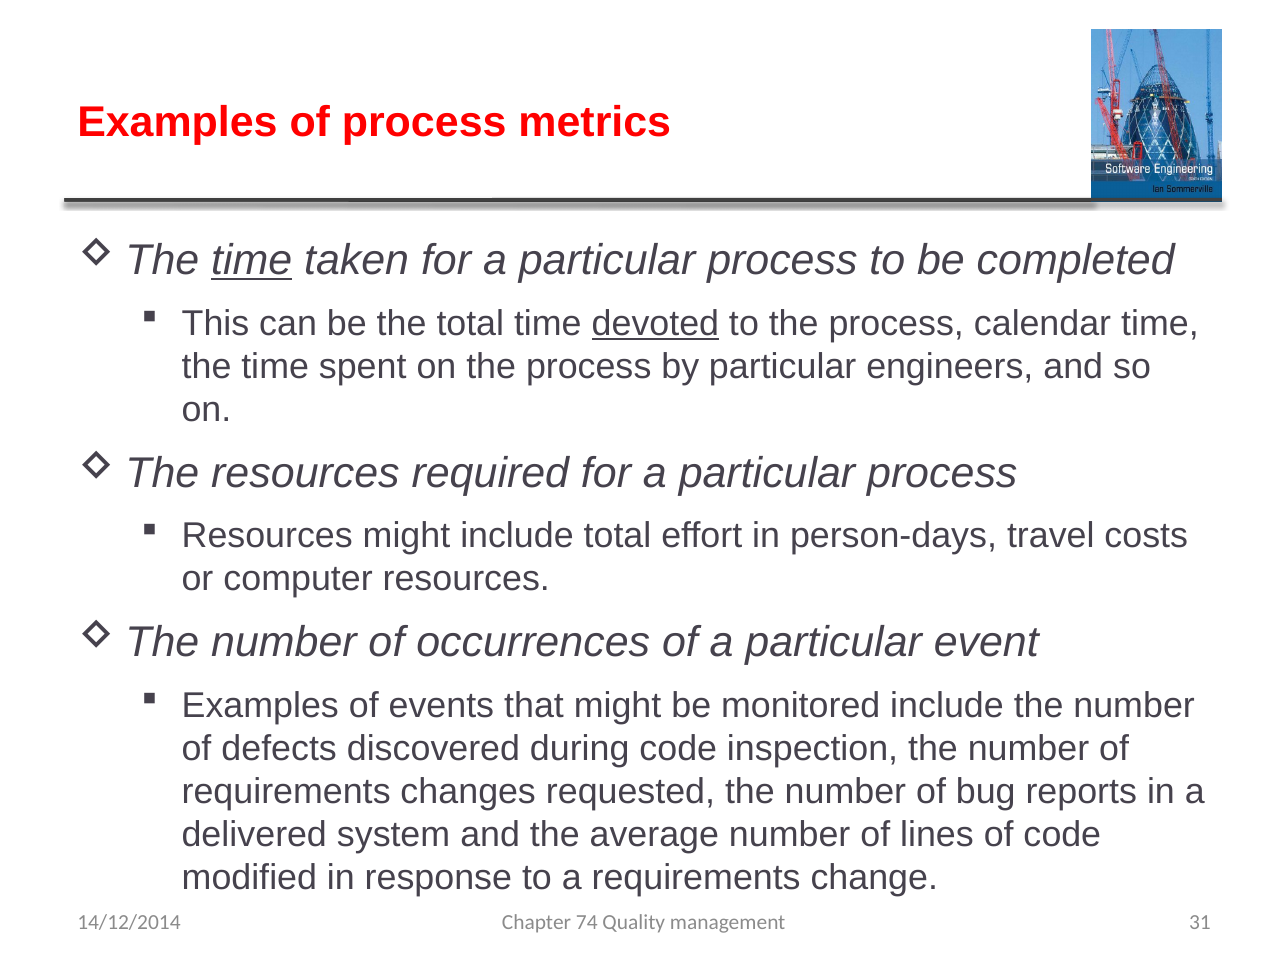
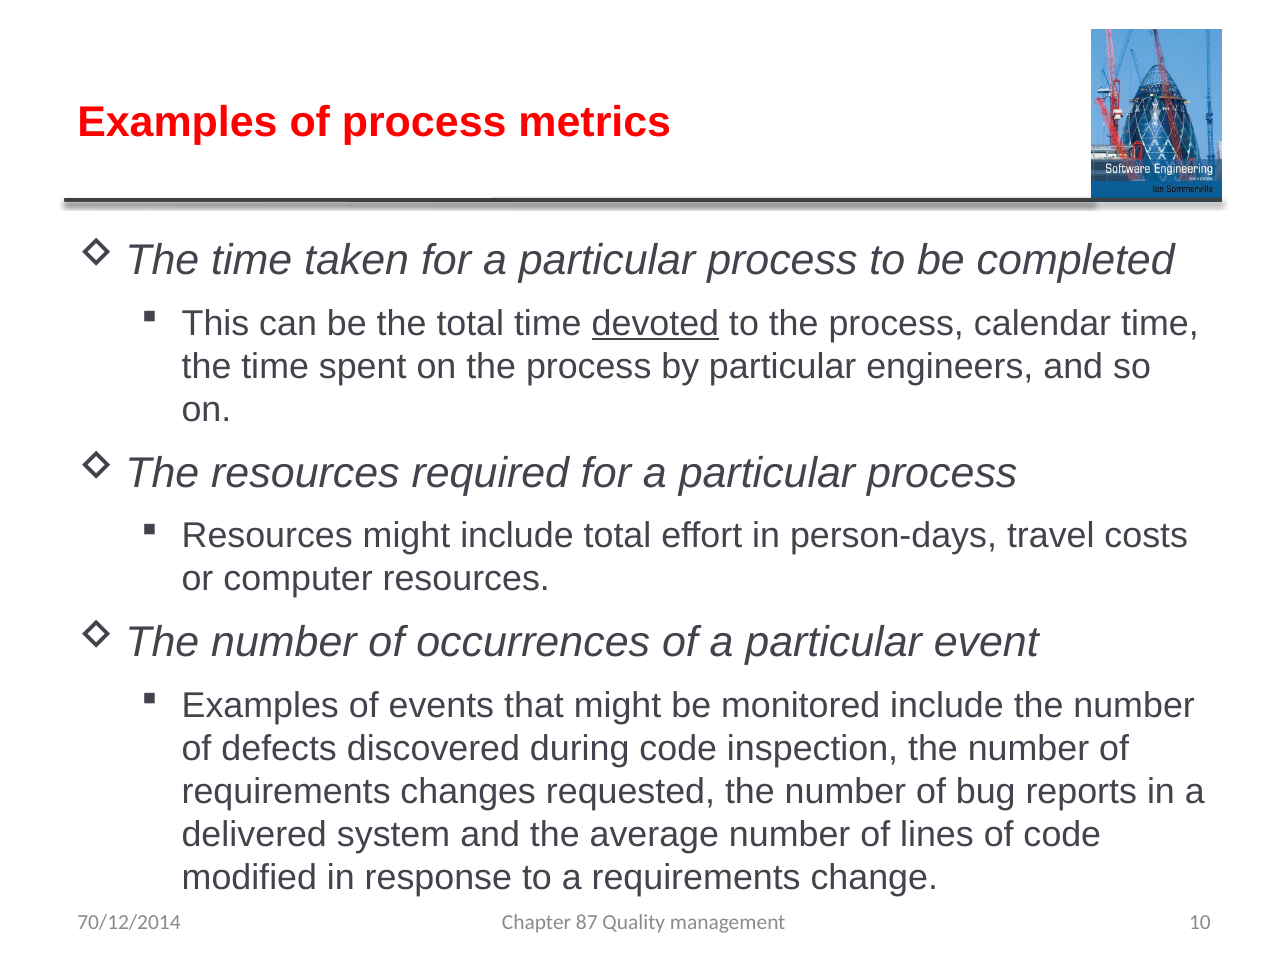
time underline: present -> none (252, 261)
74: 74 -> 87 (587, 922)
31: 31 -> 10 (1200, 922)
14/12/2014: 14/12/2014 -> 70/12/2014 (129, 923)
